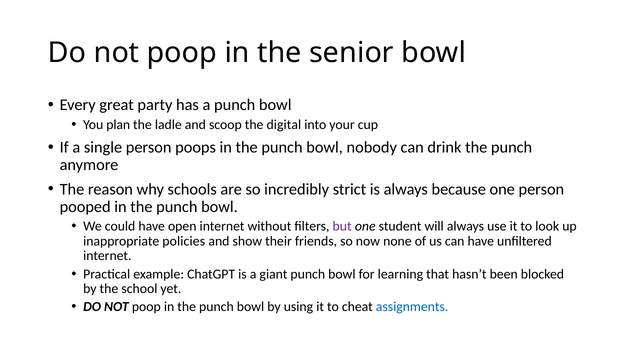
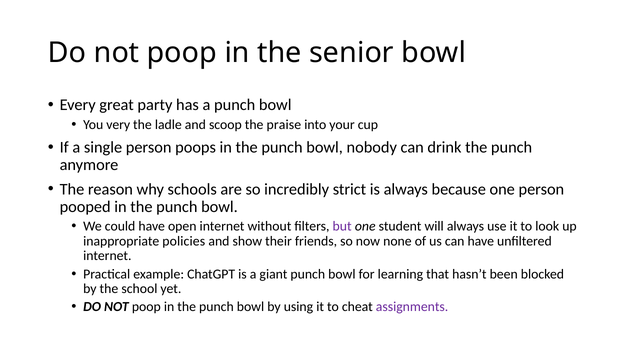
plan: plan -> very (118, 125)
digital: digital -> praise (284, 125)
assignments colour: blue -> purple (412, 307)
